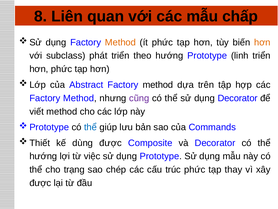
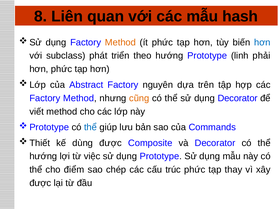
chấp: chấp -> hash (240, 16)
hơn colour: orange -> blue (262, 42)
linh triển: triển -> phải (261, 56)
Abstract Factory method: method -> nguyên (158, 85)
cũng colour: purple -> orange (139, 98)
trạng: trạng -> điểm (74, 169)
